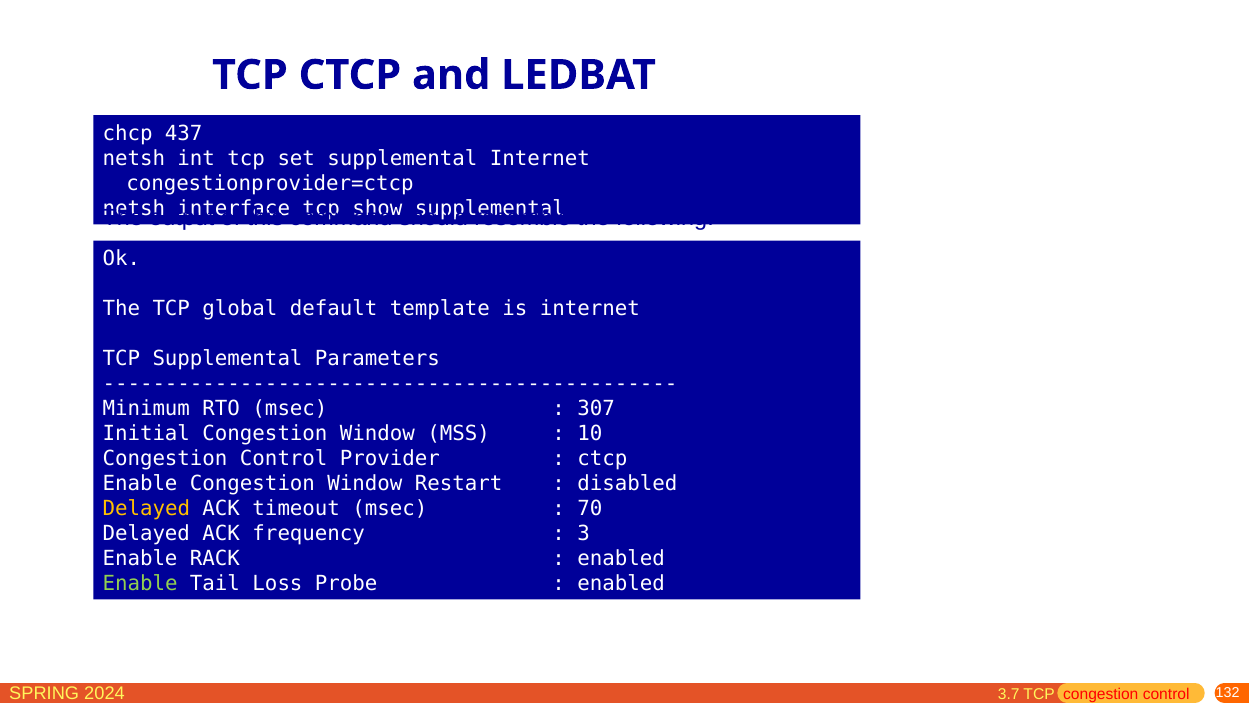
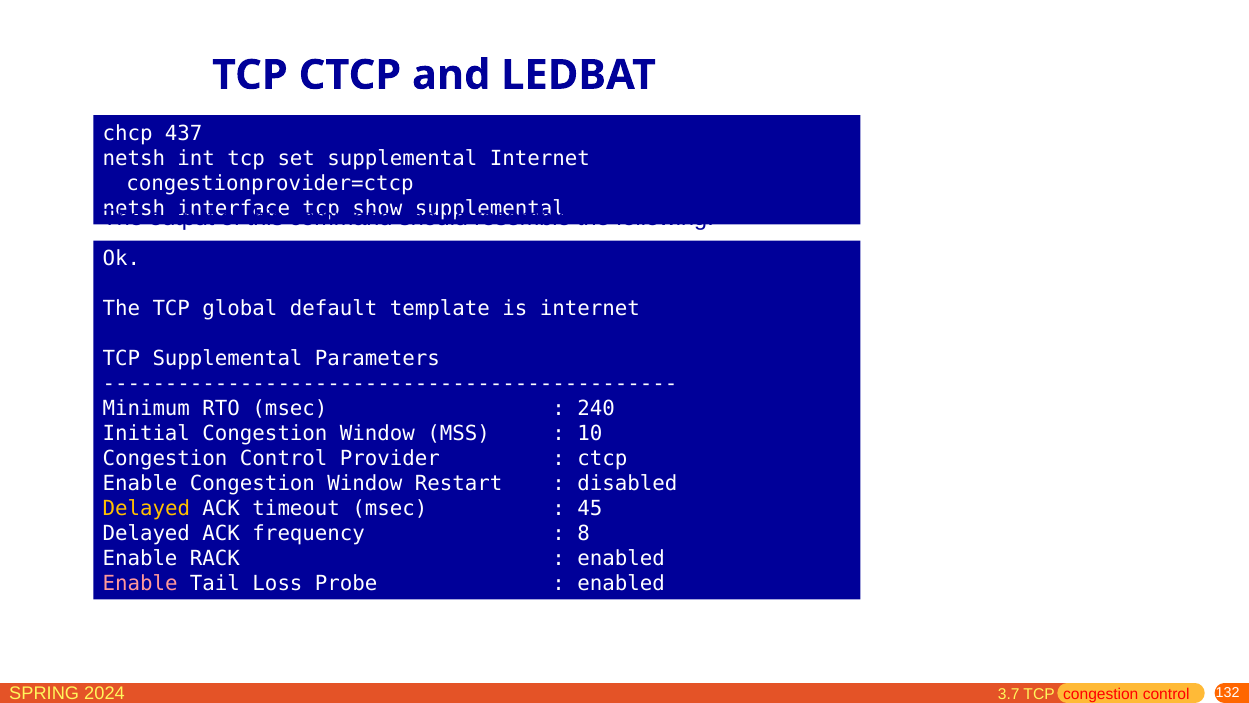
307: 307 -> 240 (596, 409)
70: 70 -> 45 (590, 509)
3: 3 -> 8 (584, 534)
Enable colour: light green -> pink (140, 584)
